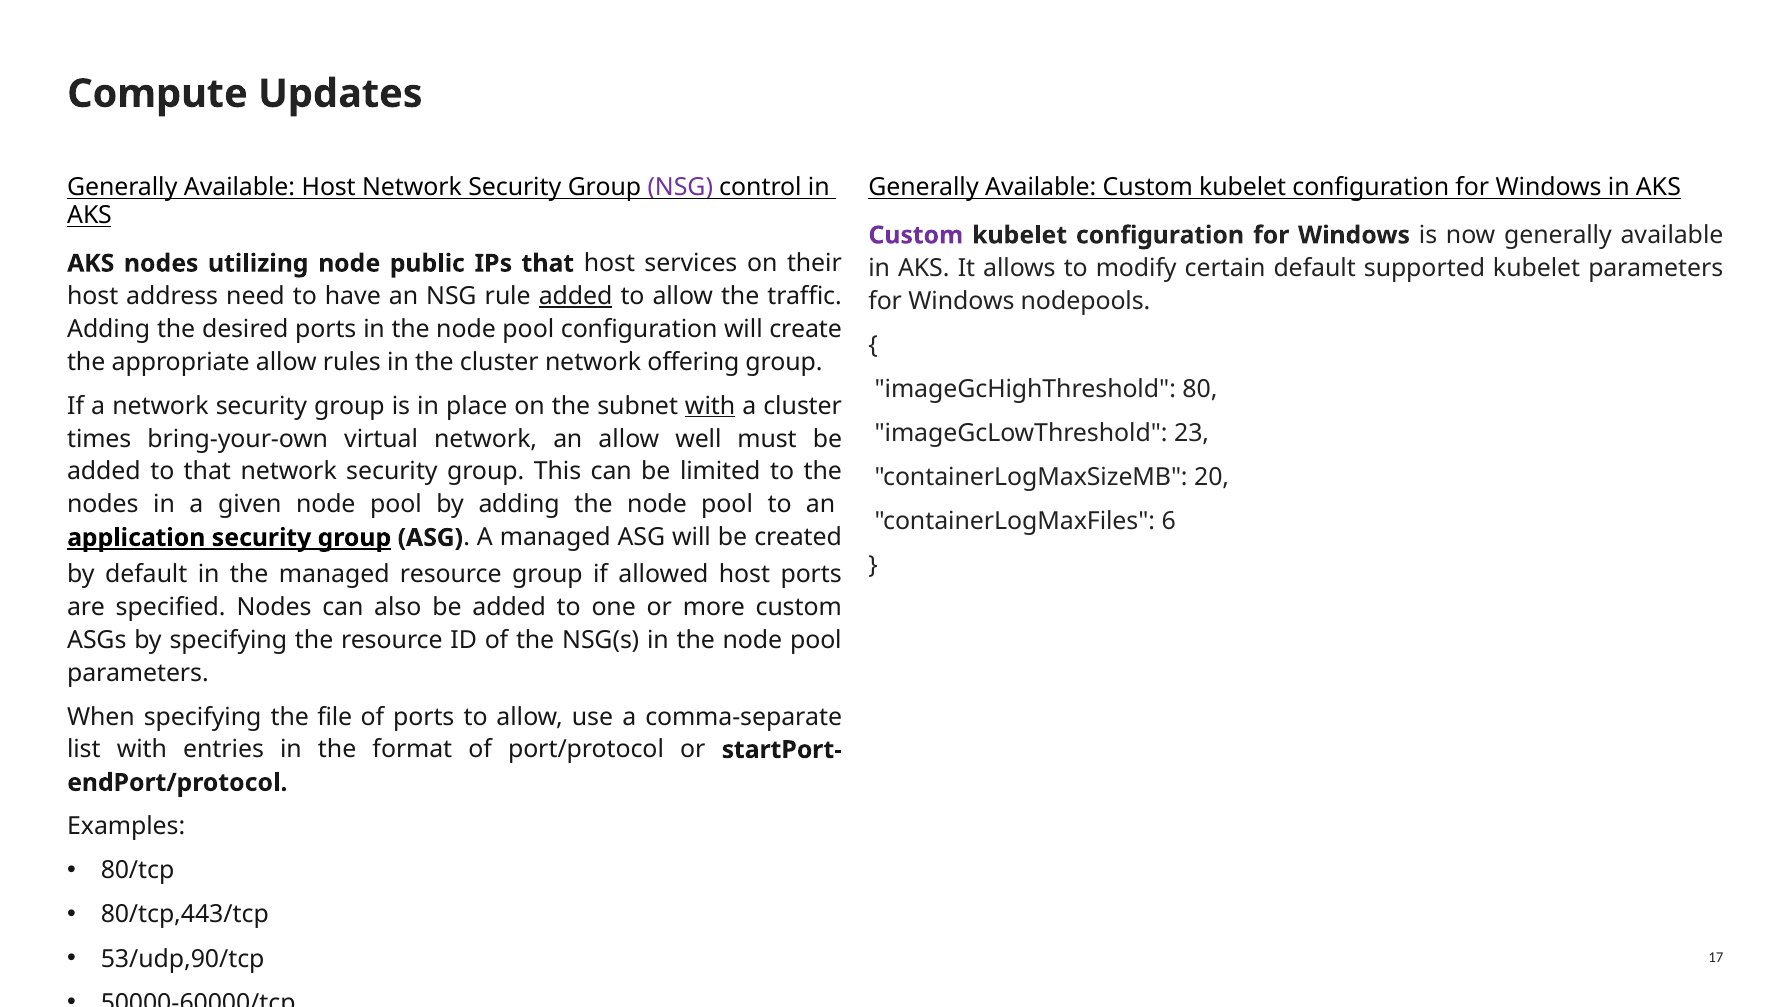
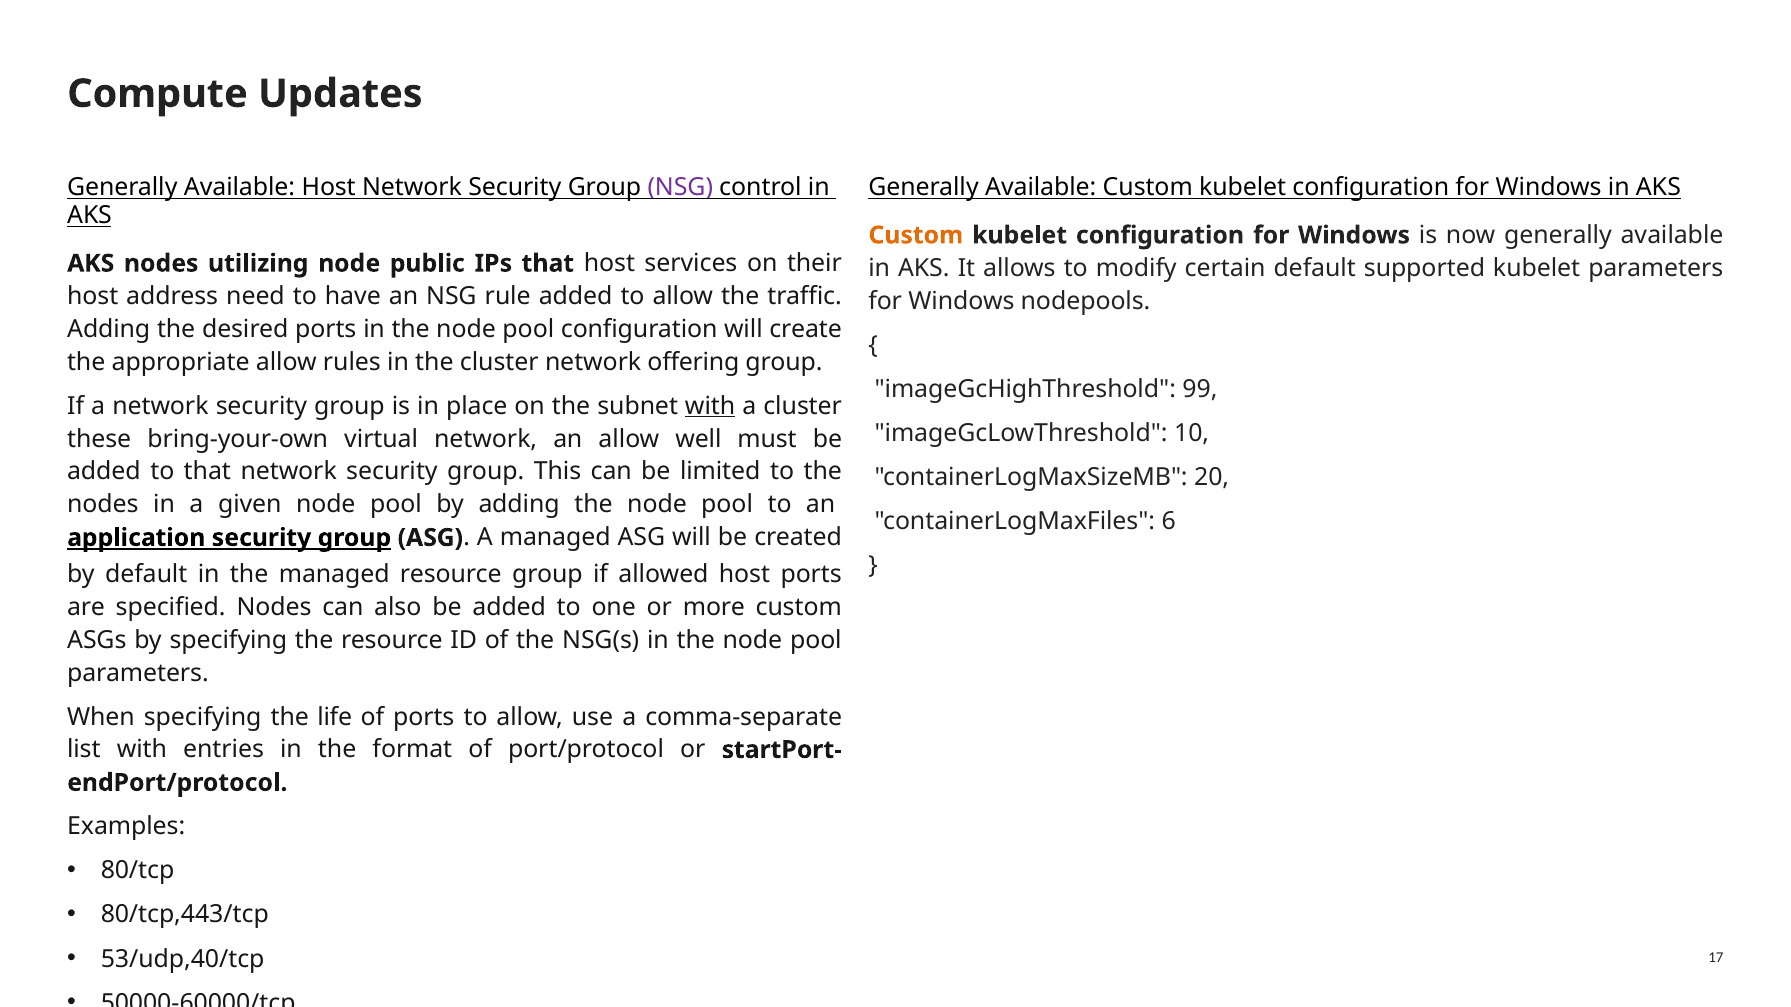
Custom colour: purple -> orange (916, 235)
added underline: present -> none (576, 296)
80: 80 -> 99 (1200, 389)
23: 23 -> 10 (1192, 433)
times: times -> these (99, 439)
file: file -> life (335, 717)
53/udp,90/tcp: 53/udp,90/tcp -> 53/udp,40/tcp (183, 959)
